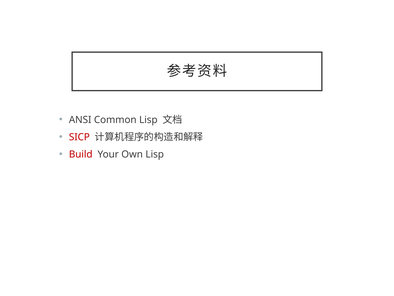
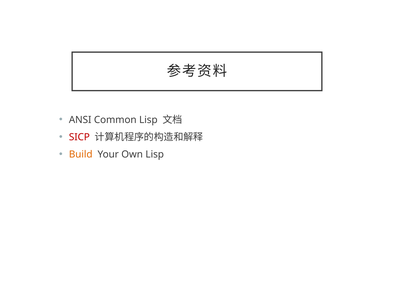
Build colour: red -> orange (81, 154)
